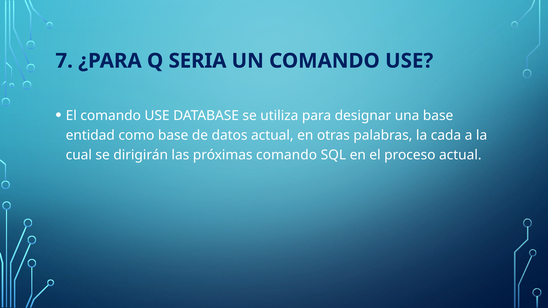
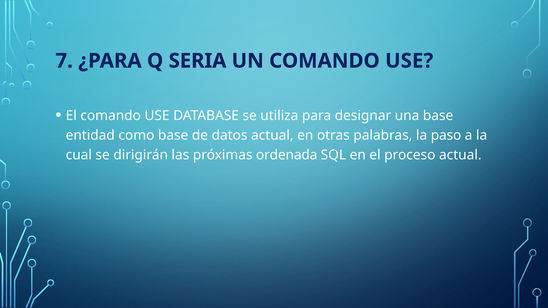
cada: cada -> paso (446, 135)
próximas comando: comando -> ordenada (287, 155)
